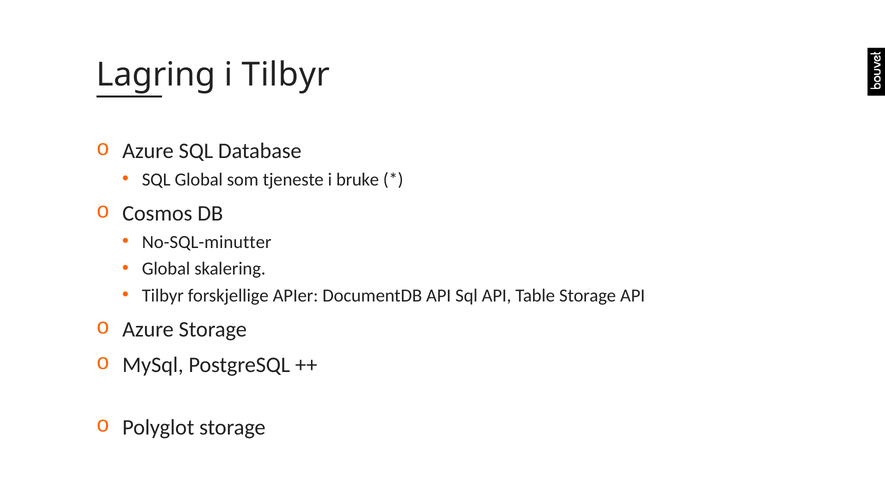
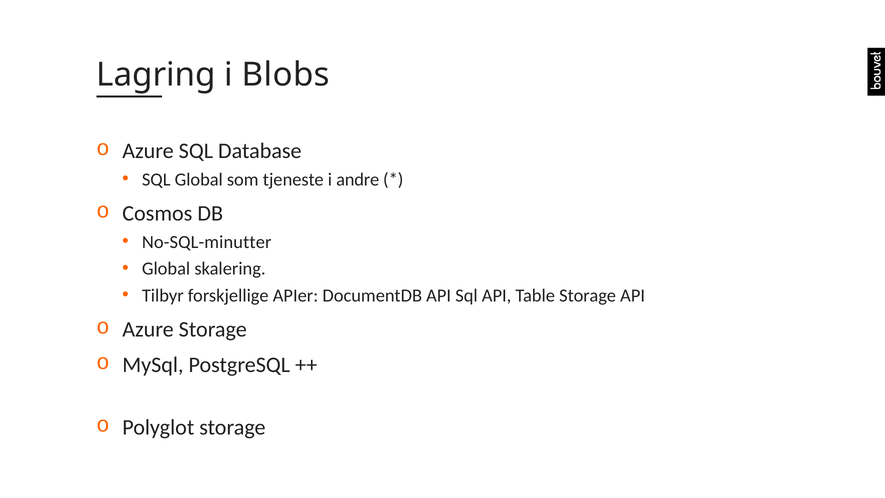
i Tilbyr: Tilbyr -> Blobs (286, 75)
bruke: bruke -> andre (358, 179)
